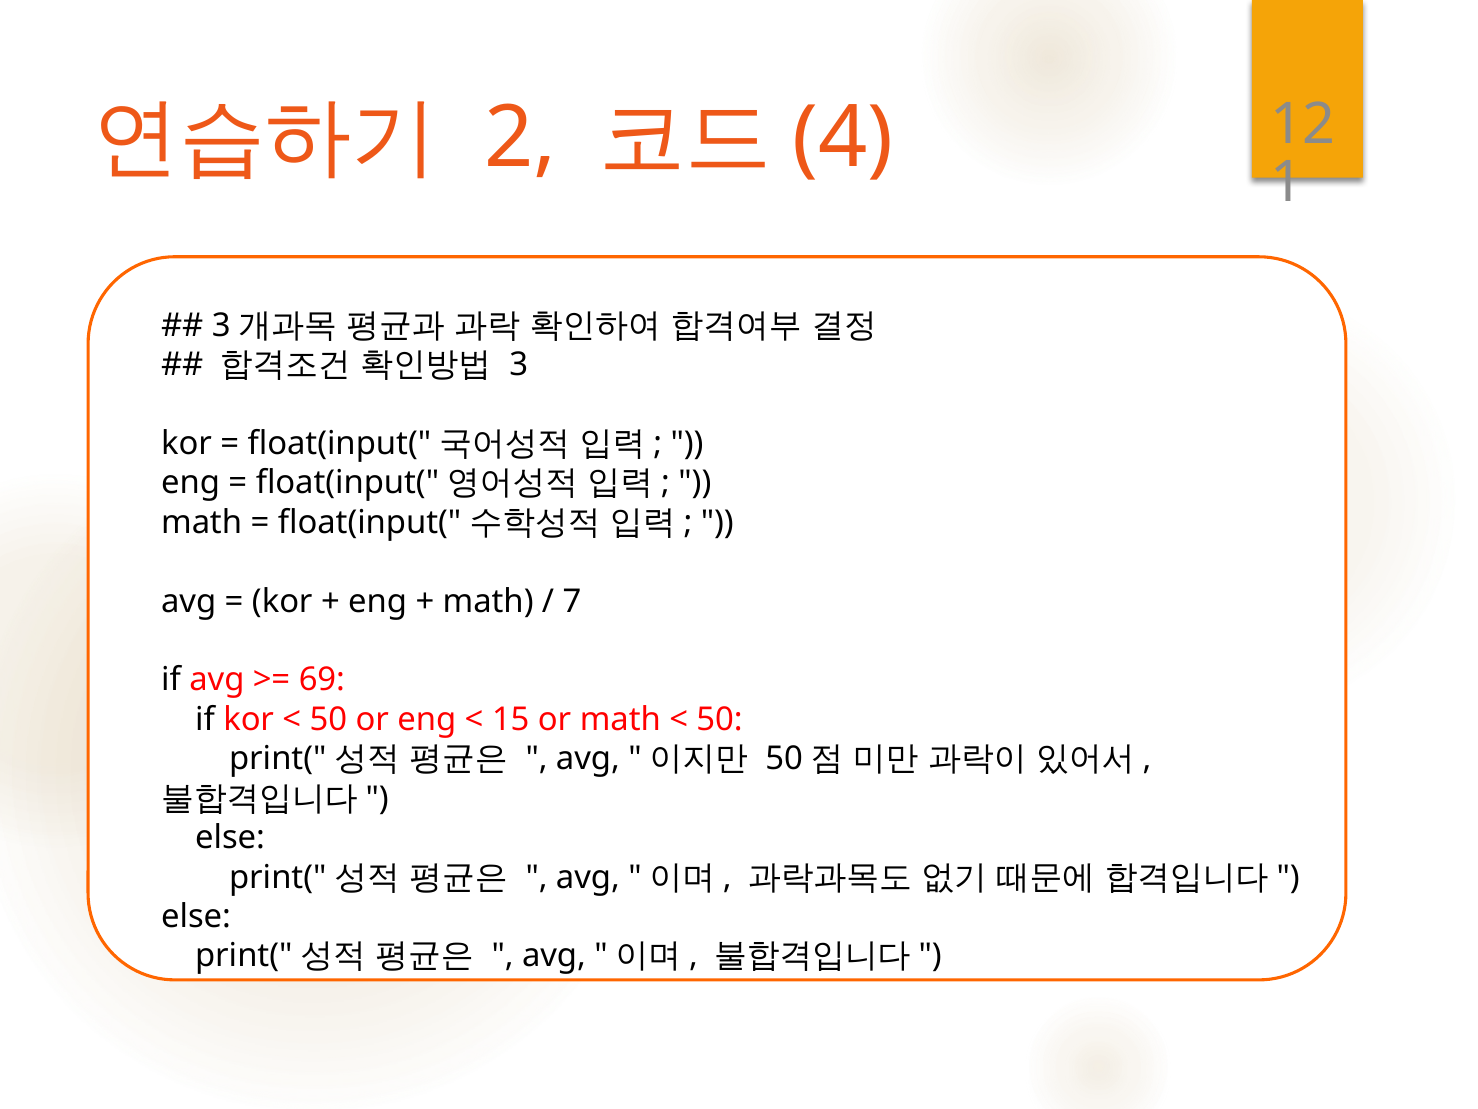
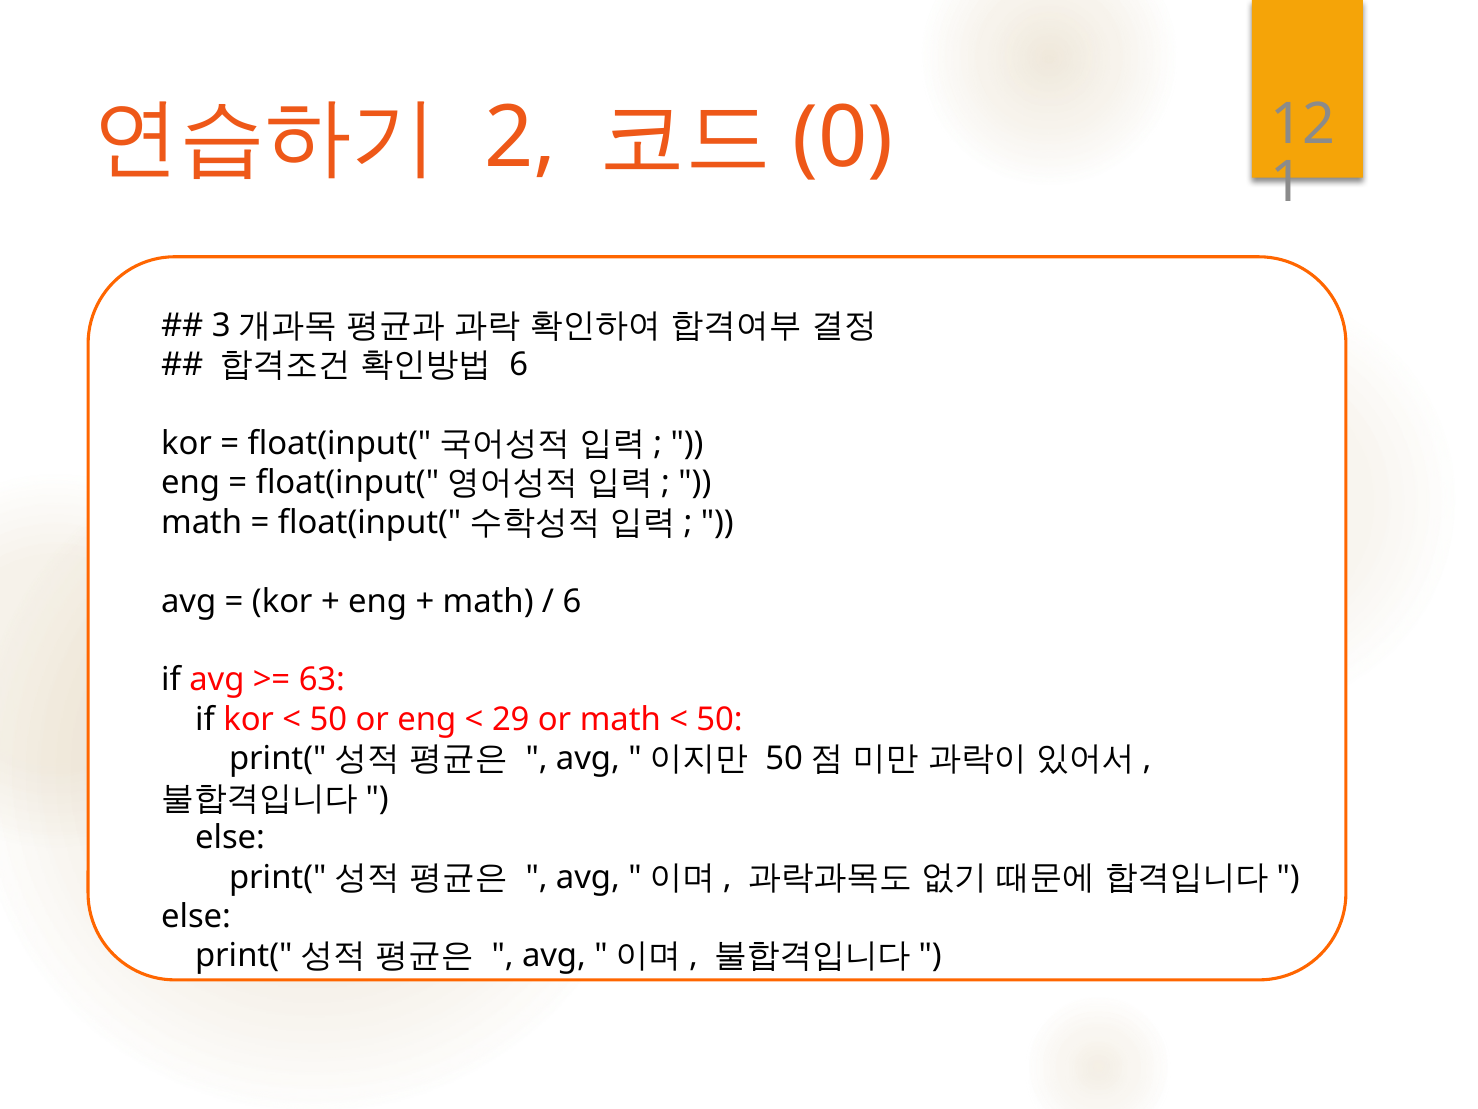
4: 4 -> 0 (843, 138)
3: 3 -> 6 (519, 365)
7: 7 -> 6 (572, 601)
69: 69 -> 63 (322, 680)
15: 15 -> 29 (511, 719)
